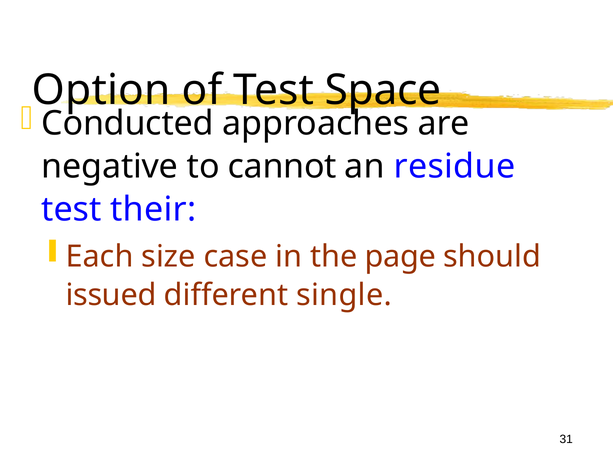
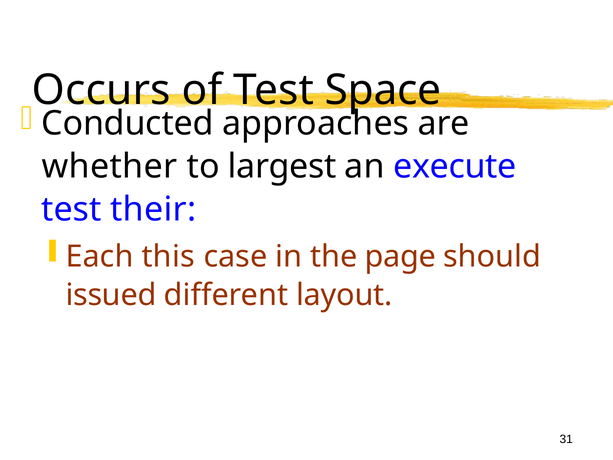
Option: Option -> Occurs (101, 90)
negative: negative -> whether (110, 166)
cannot: cannot -> largest (282, 166)
residue: residue -> execute (455, 166)
size: size -> this (168, 256)
single: single -> layout (344, 295)
